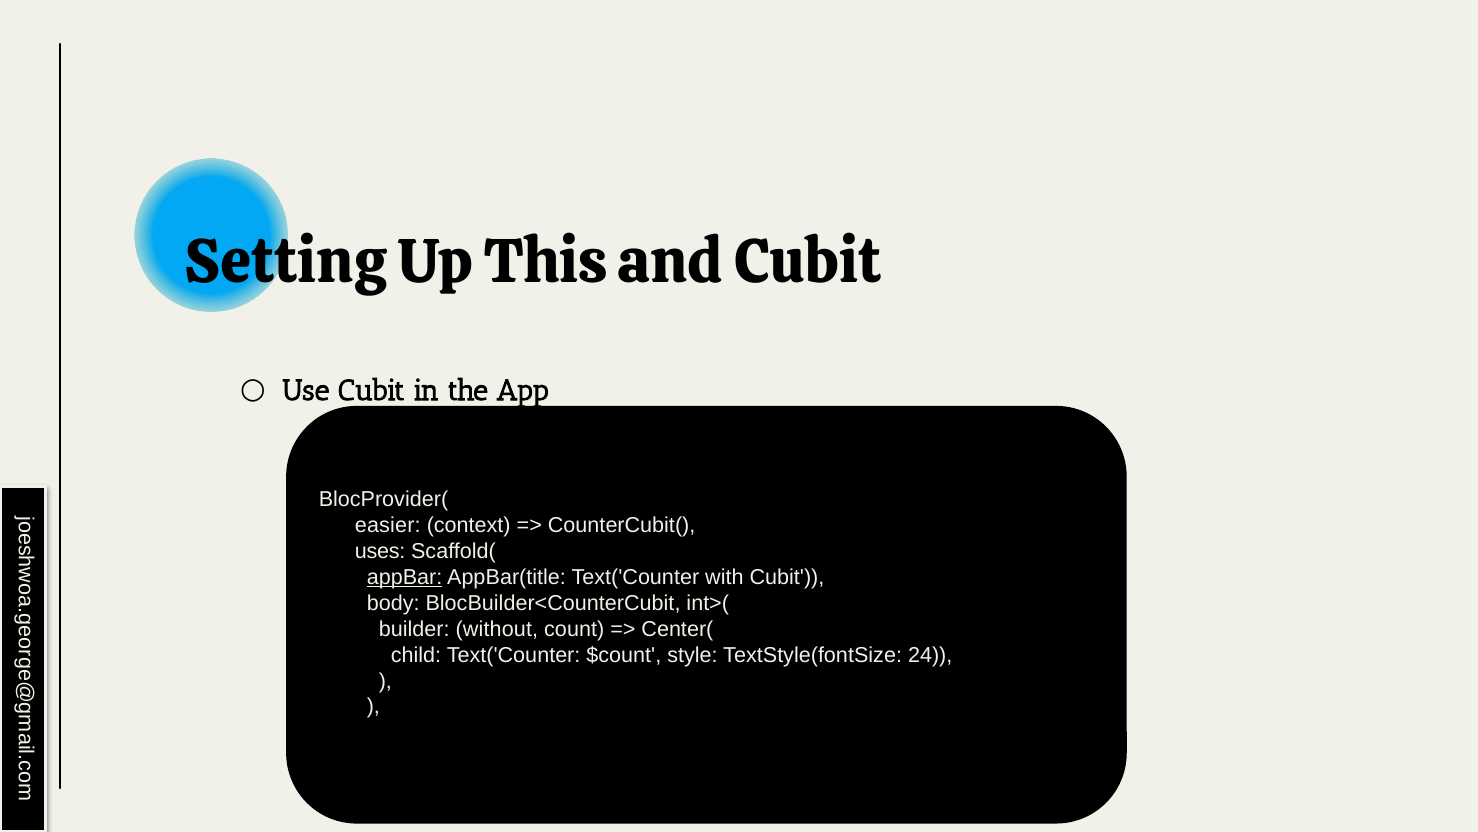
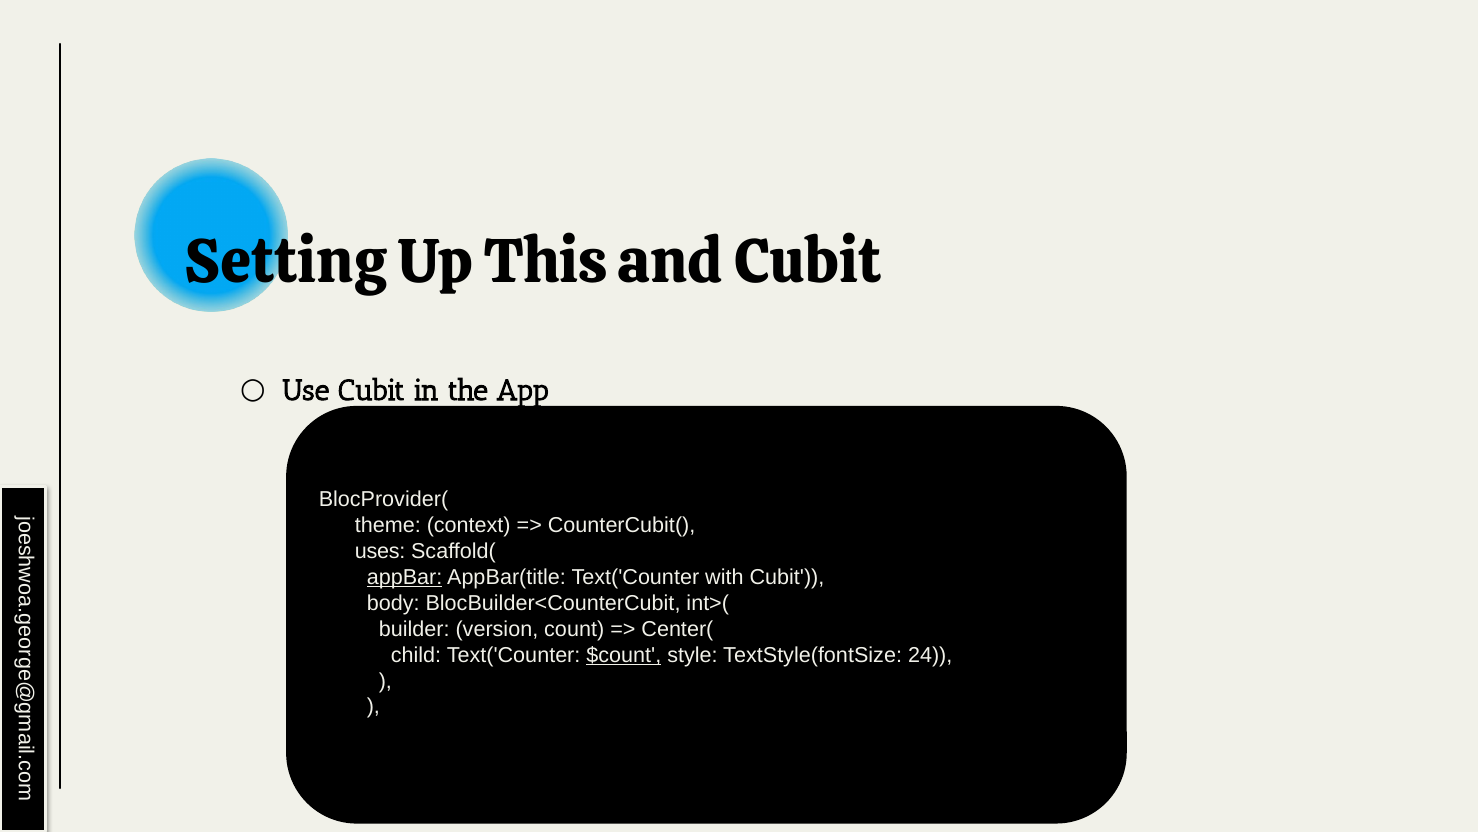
easier: easier -> theme (388, 525)
without: without -> version (497, 629)
$count underline: none -> present (624, 655)
